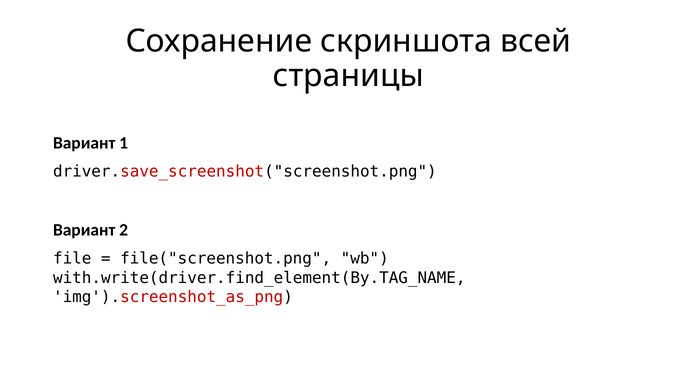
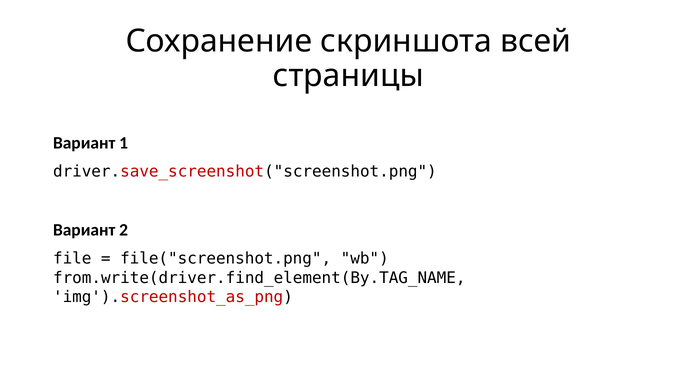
with.write(driver.find_element(By.TAG_NAME: with.write(driver.find_element(By.TAG_NAME -> from.write(driver.find_element(By.TAG_NAME (259, 278)
